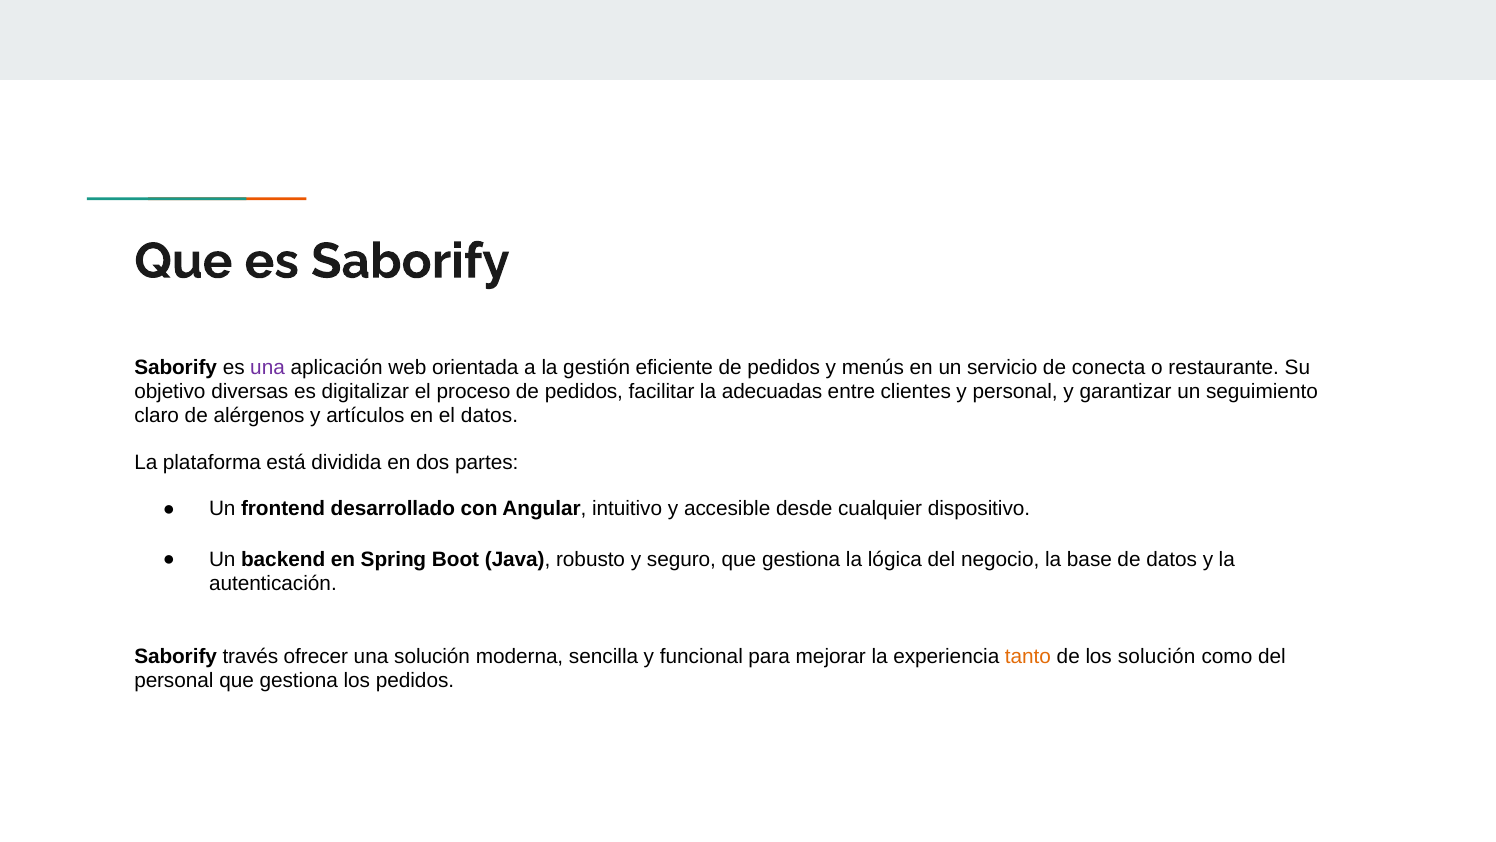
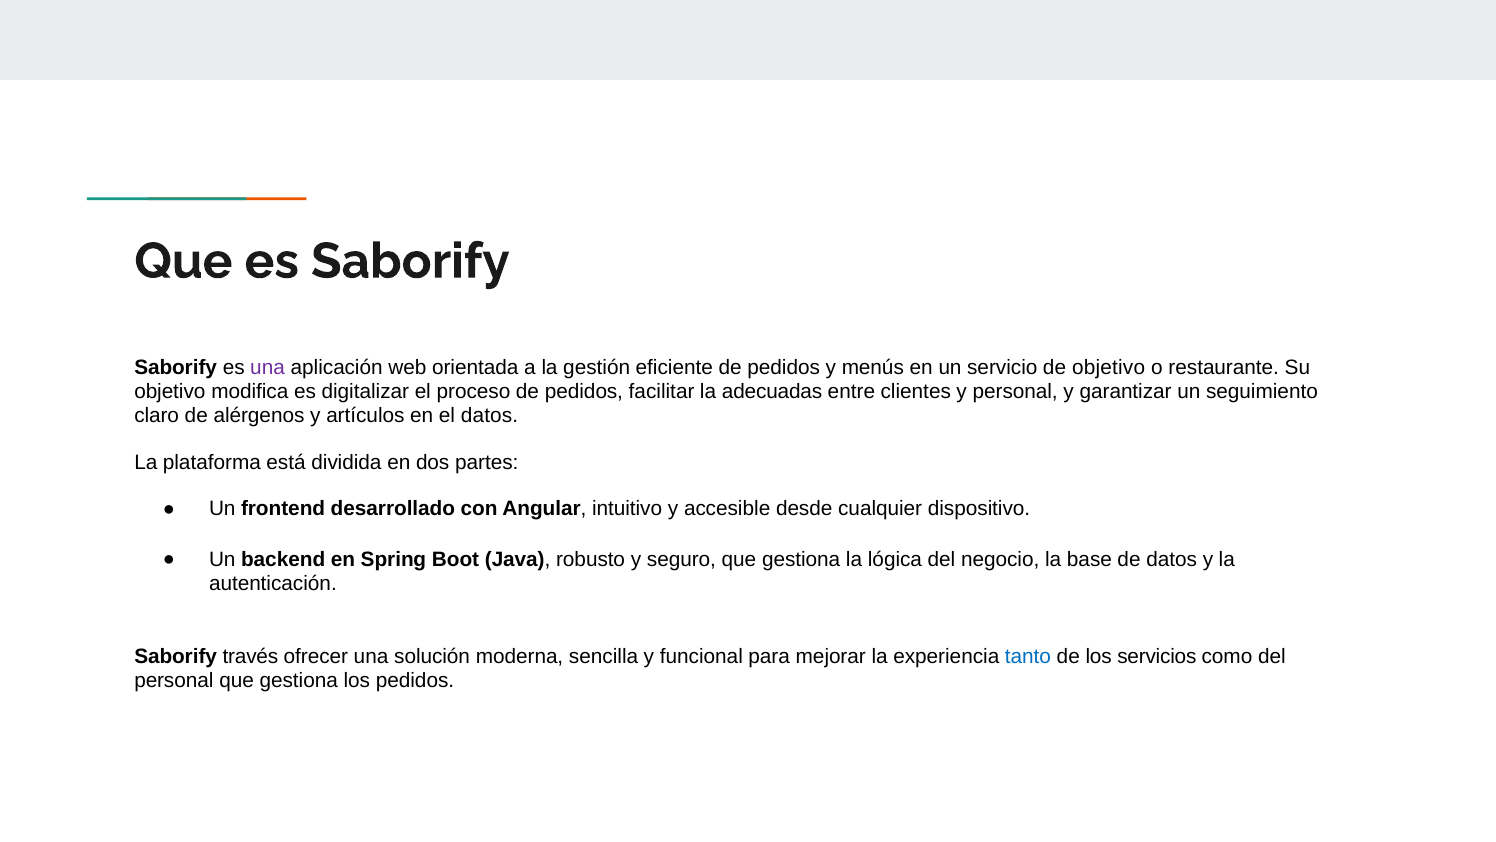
de conecta: conecta -> objetivo (1109, 368)
diversas: diversas -> modifica (250, 392)
tanto colour: orange -> blue (1028, 656)
los solución: solución -> servicios (1157, 656)
